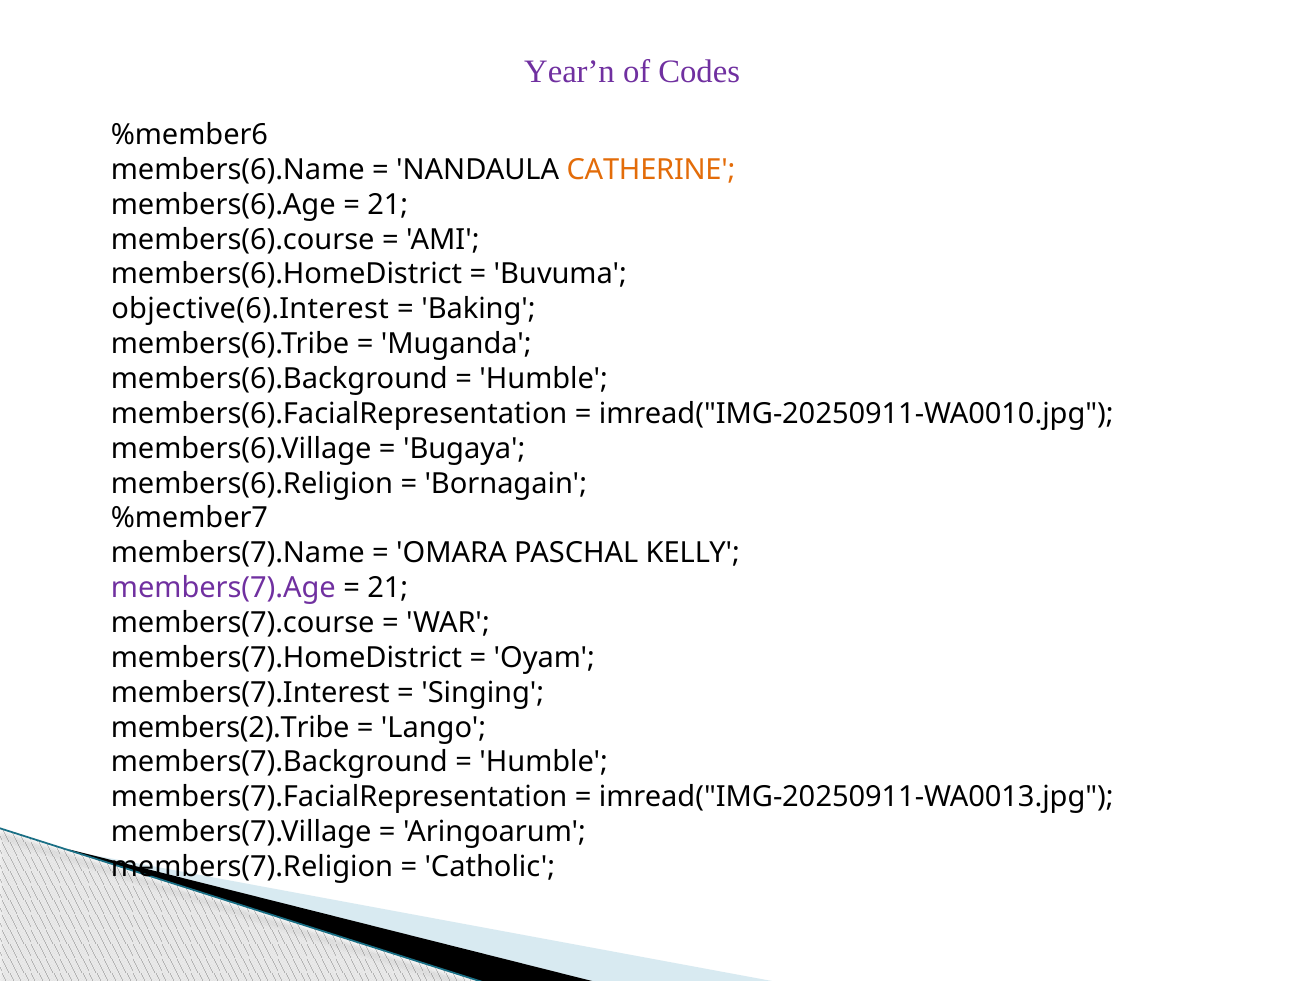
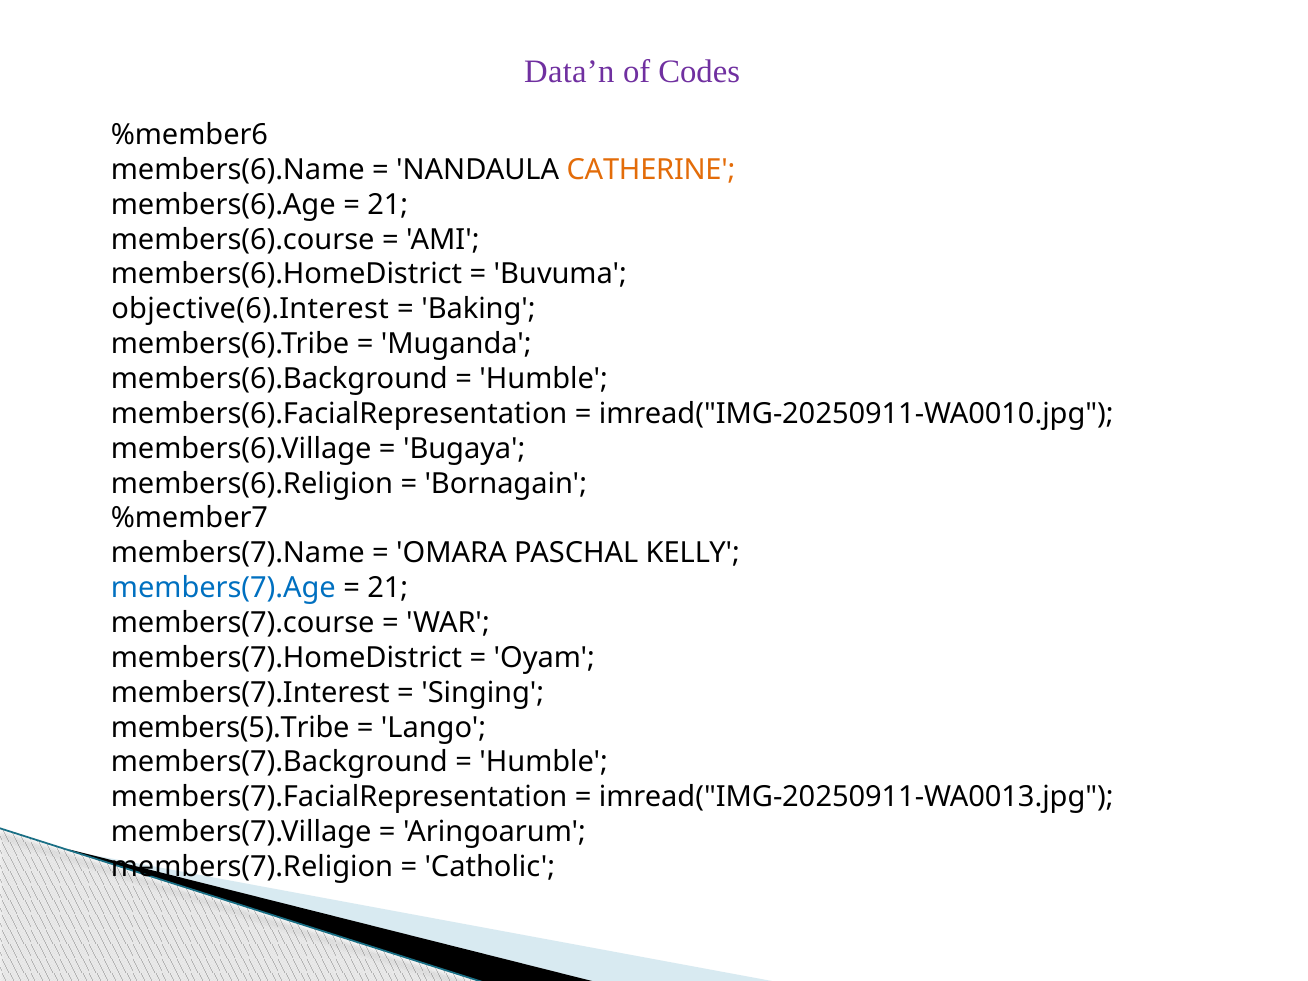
Year’n: Year’n -> Data’n (569, 72)
members(7).Age colour: purple -> blue (223, 588)
members(2).Tribe: members(2).Tribe -> members(5).Tribe (230, 728)
